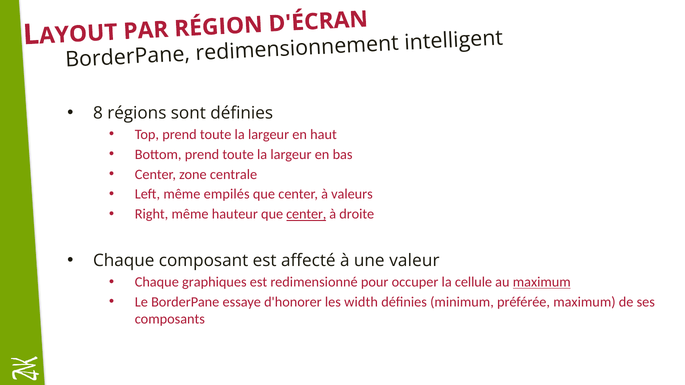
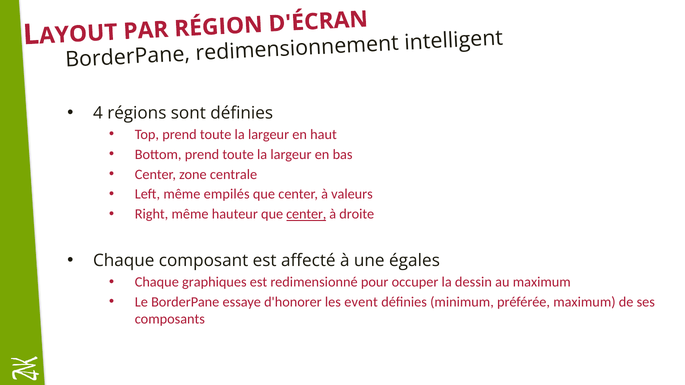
8: 8 -> 4 (98, 113)
valeur: valeur -> égales (414, 261)
cellule: cellule -> dessin (473, 282)
maximum underline: present -> none (542, 282)
width: width -> event (361, 302)
